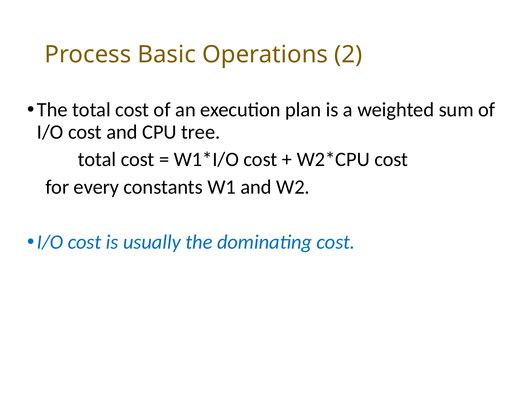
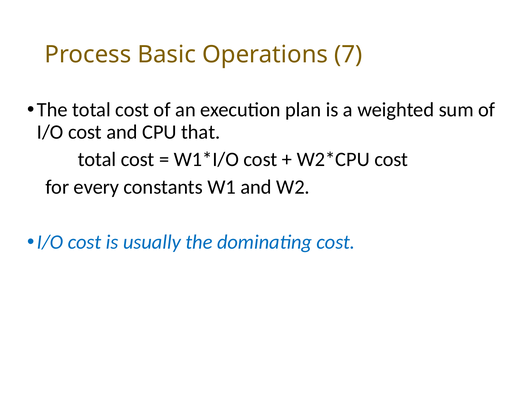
2: 2 -> 7 (348, 55)
tree: tree -> that (201, 132)
